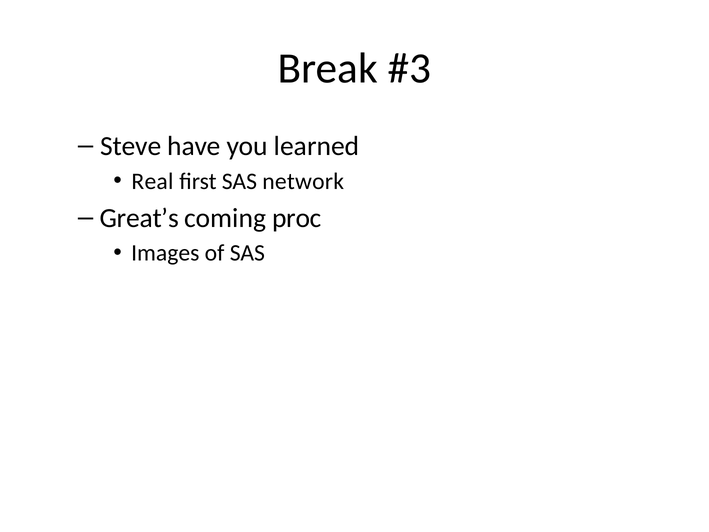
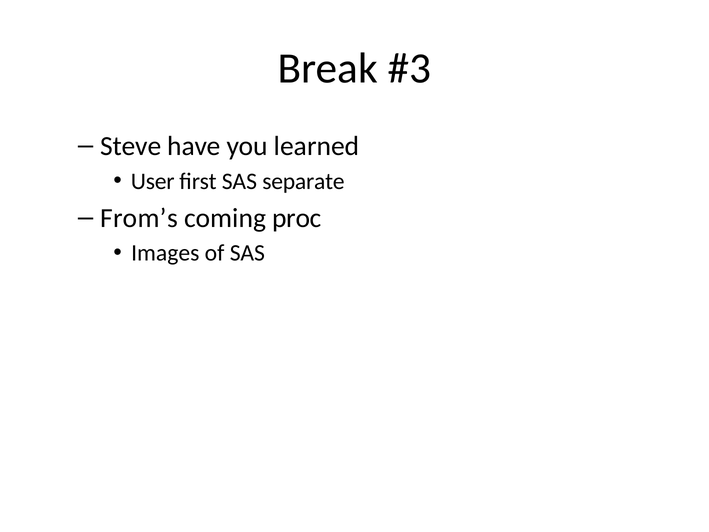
Real: Real -> User (153, 181)
network: network -> separate (303, 181)
Great’s: Great’s -> From’s (139, 218)
